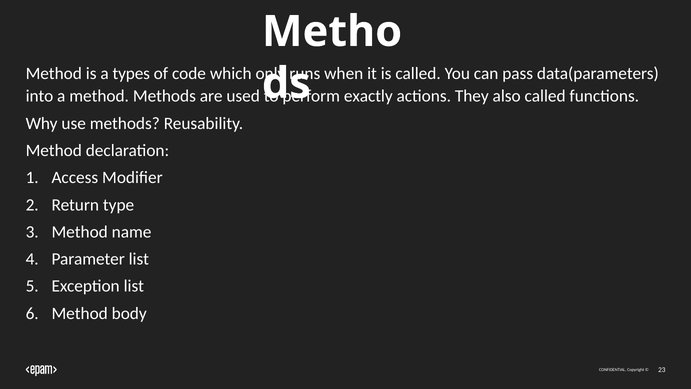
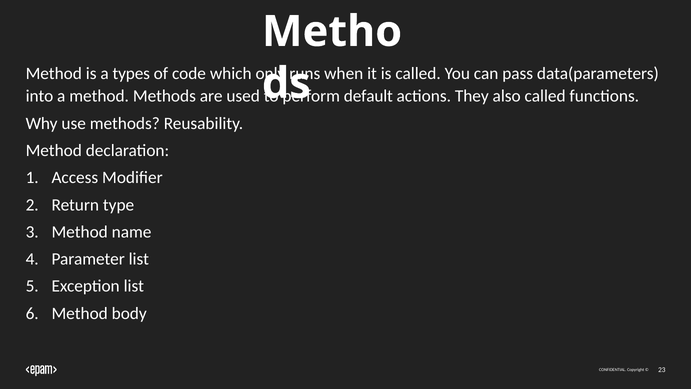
exactly: exactly -> default (368, 96)
